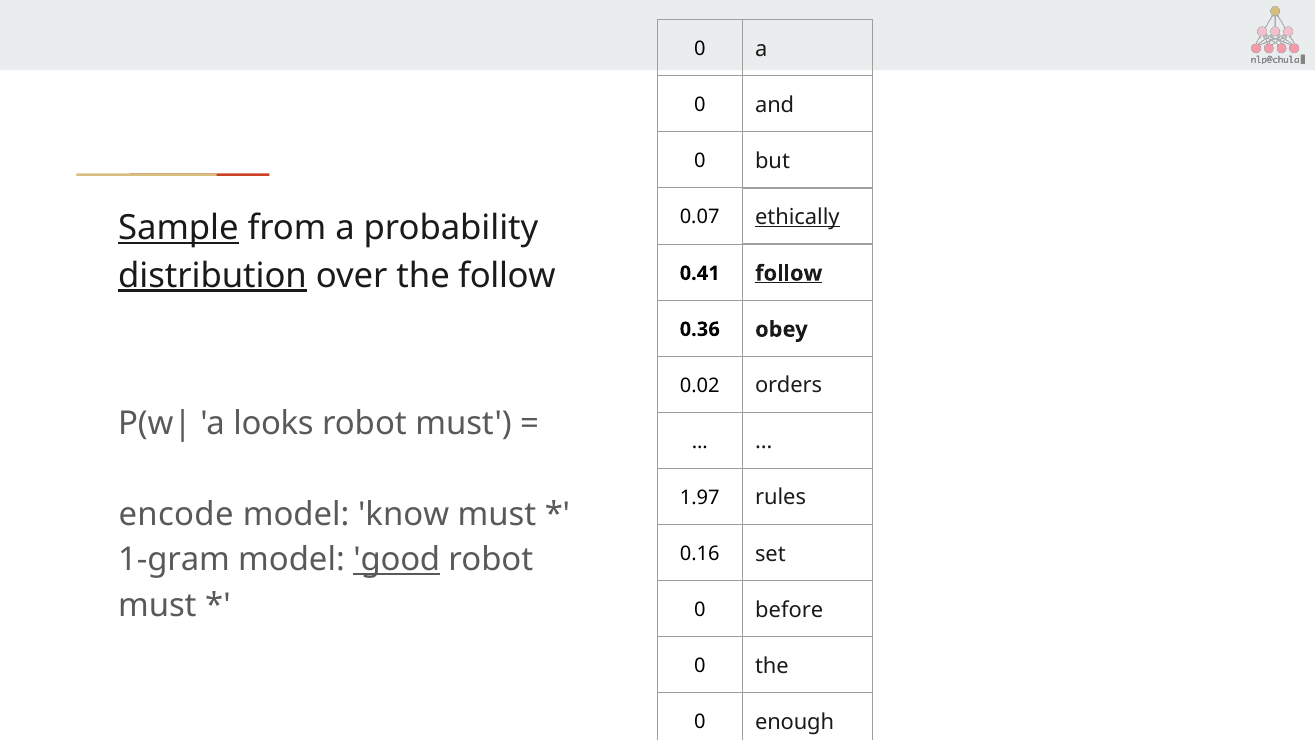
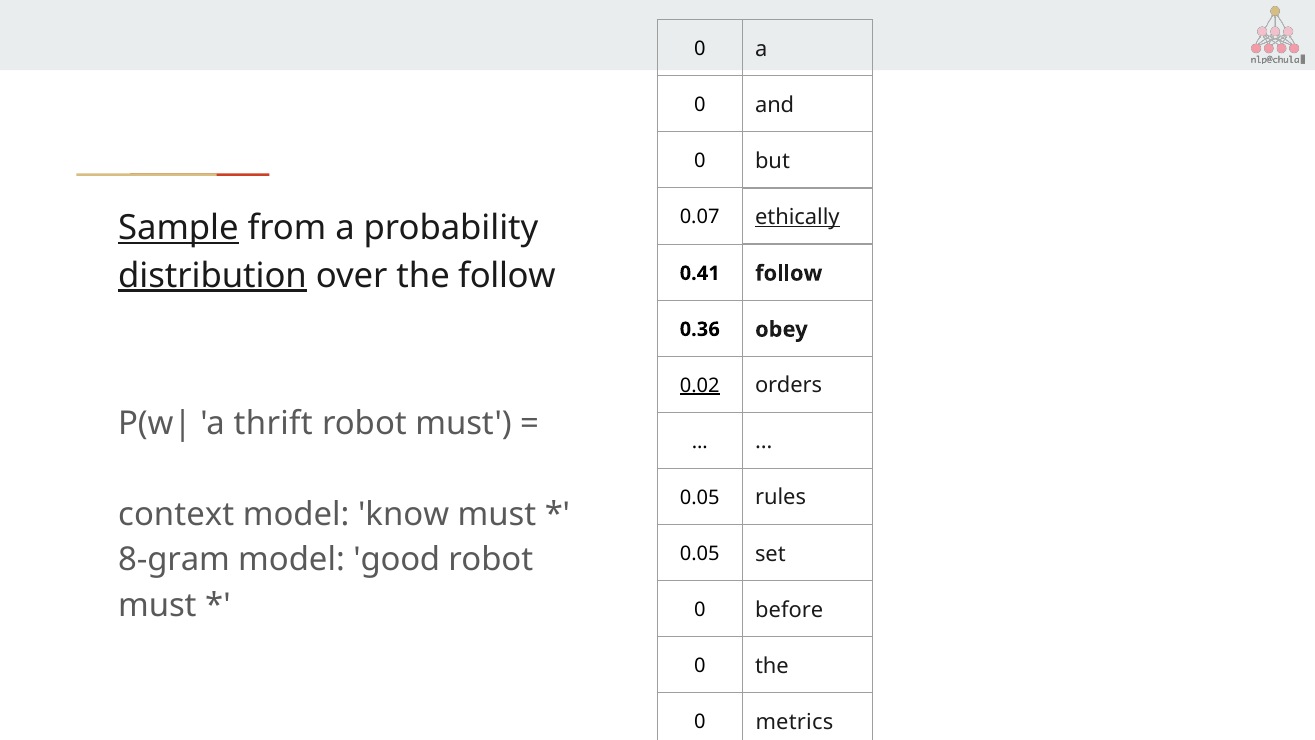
follow underline: present -> none (789, 273)
0.02 underline: none -> present (700, 385)
looks: looks -> thrift (273, 424)
1.97: 1.97 -> 0.05 (700, 497)
encode: encode -> context (176, 514)
0.16: 0.16 -> 0.05 (700, 553)
1-gram: 1-gram -> 8-gram (174, 560)
good underline: present -> none (397, 560)
enough: enough -> metrics (794, 722)
